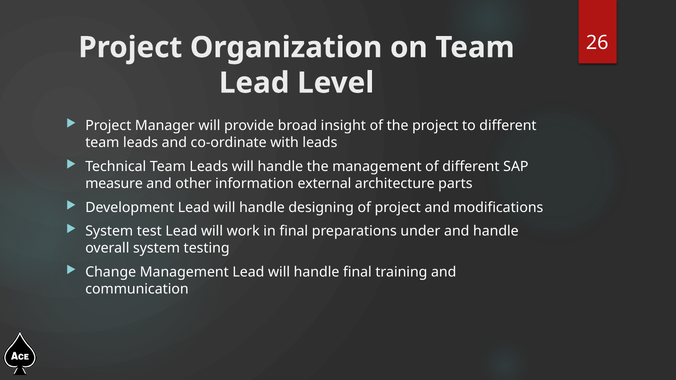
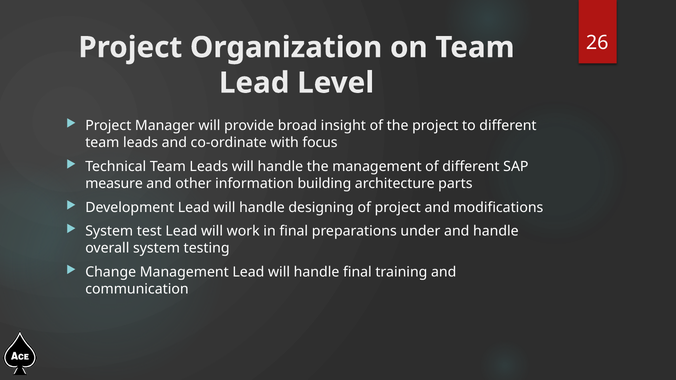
with leads: leads -> focus (320, 143)
external: external -> building (324, 184)
